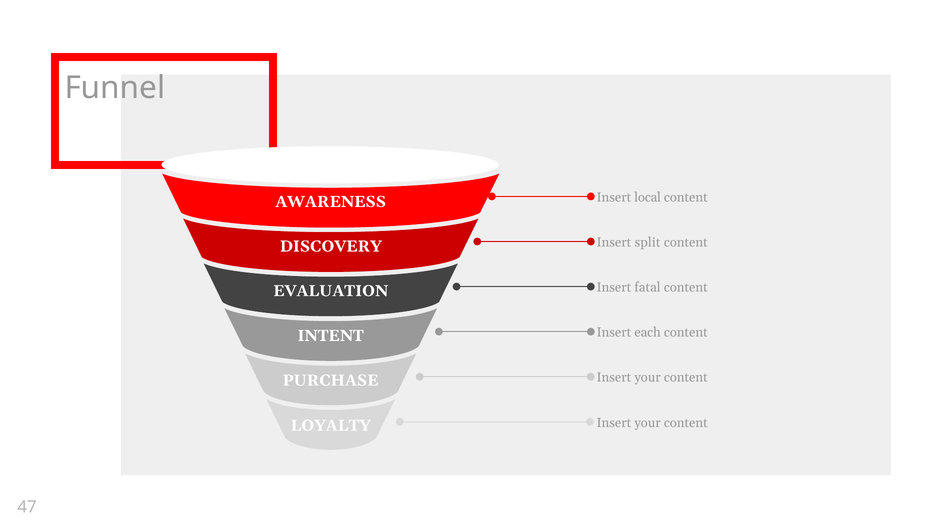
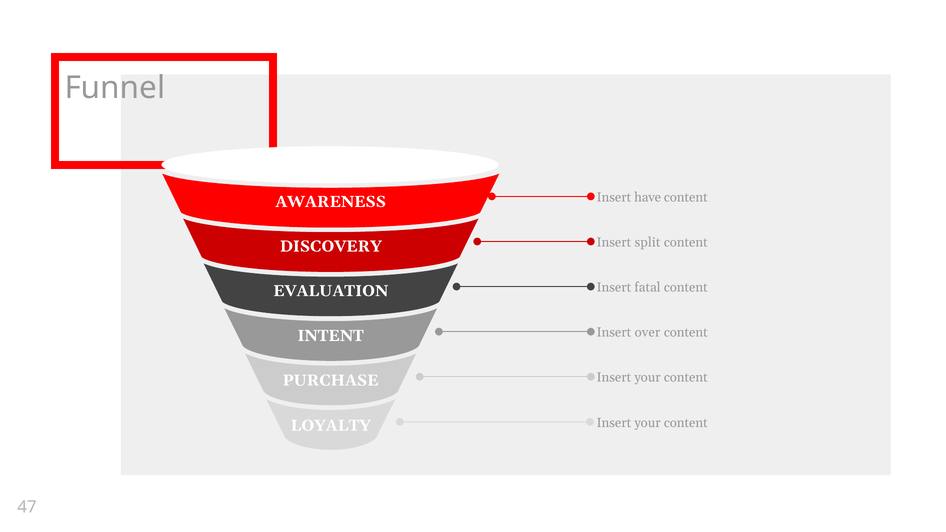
local: local -> have (648, 197)
each: each -> over (648, 333)
